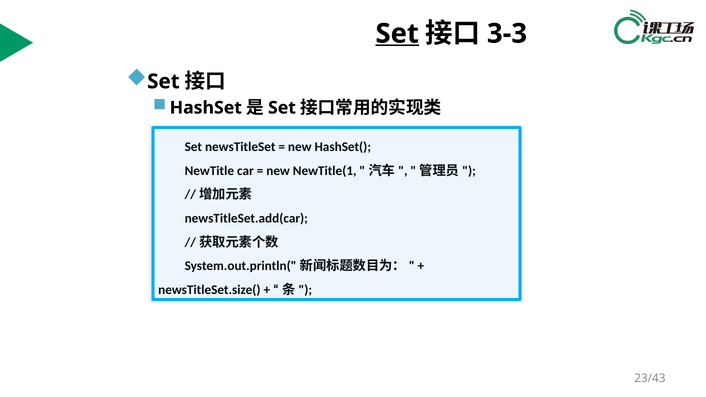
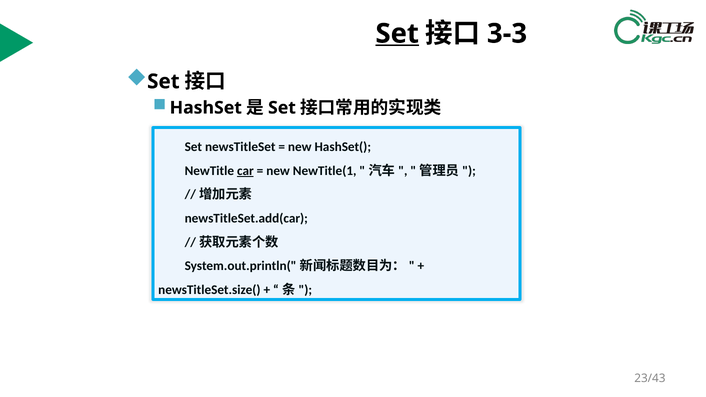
car underline: none -> present (245, 171)
